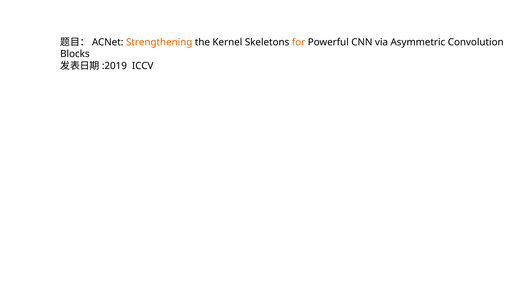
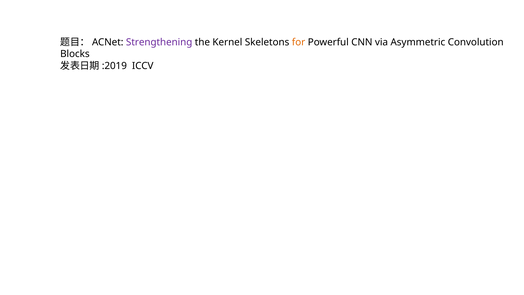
Strengthening colour: orange -> purple (159, 42)
